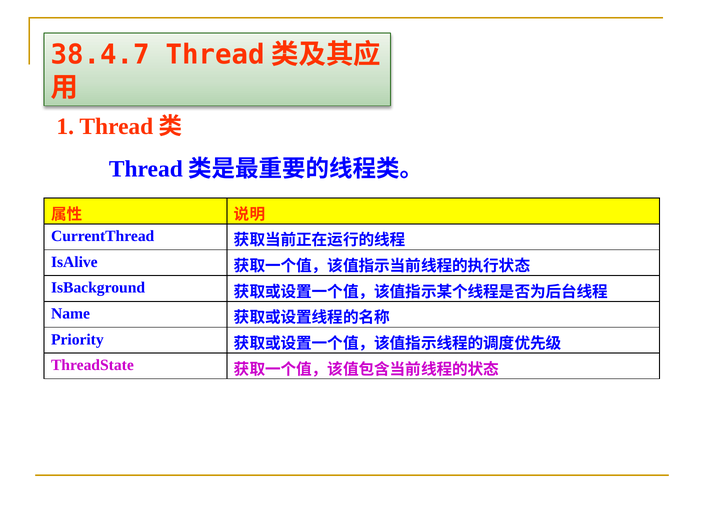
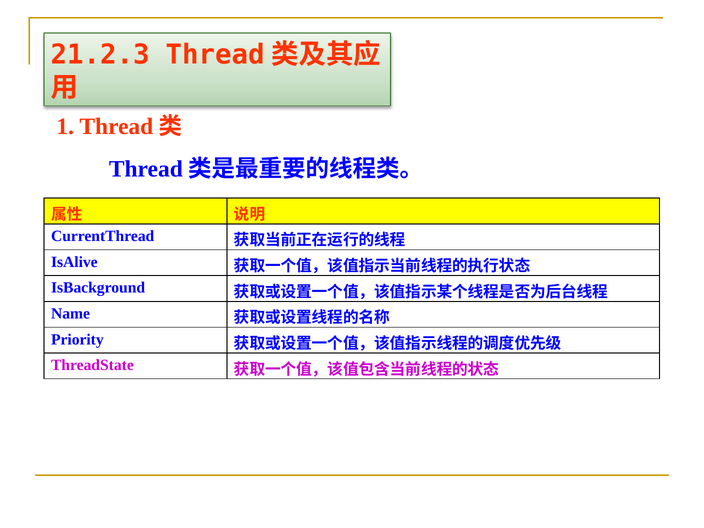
38.4.7: 38.4.7 -> 21.2.3 (100, 55)
